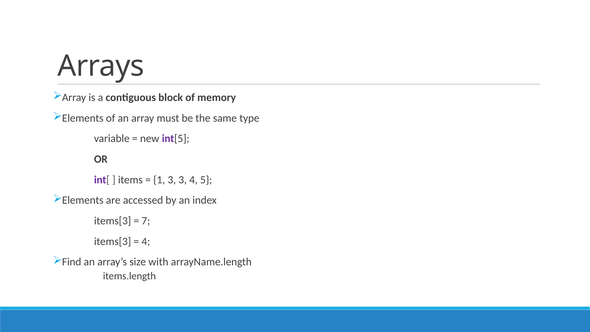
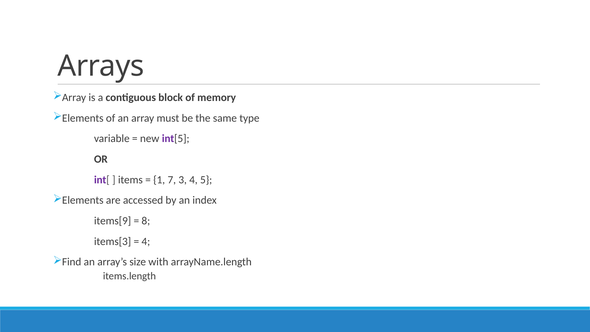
1 3: 3 -> 7 (172, 180)
items[3: items[3 -> items[9 (113, 221)
7: 7 -> 8 (146, 221)
